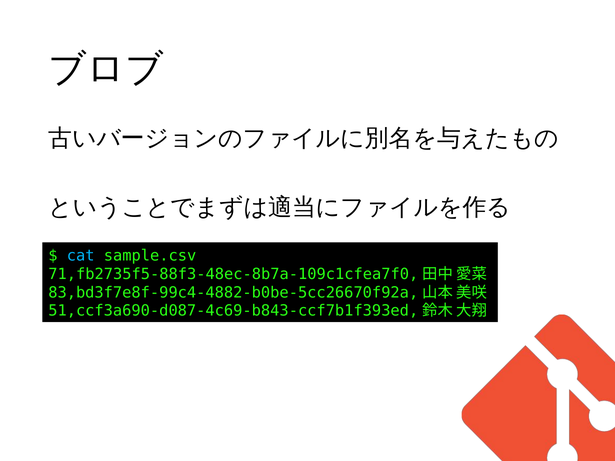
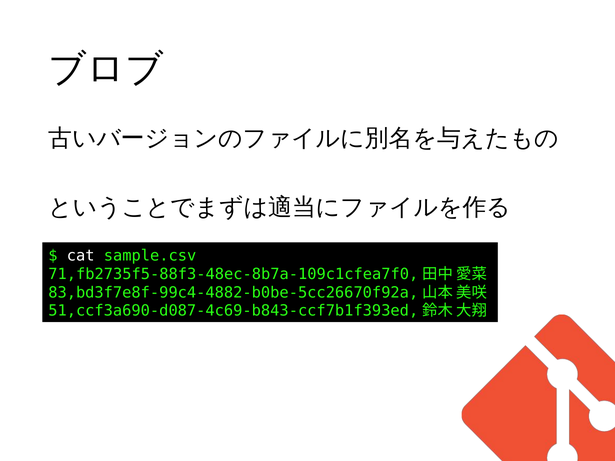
cat colour: light blue -> white (81, 256)
